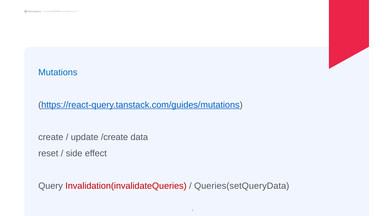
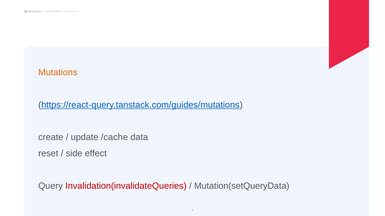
Mutations colour: blue -> orange (58, 73)
/create: /create -> /cache (114, 138)
Queries(setQueryData: Queries(setQueryData -> Mutation(setQueryData (242, 186)
